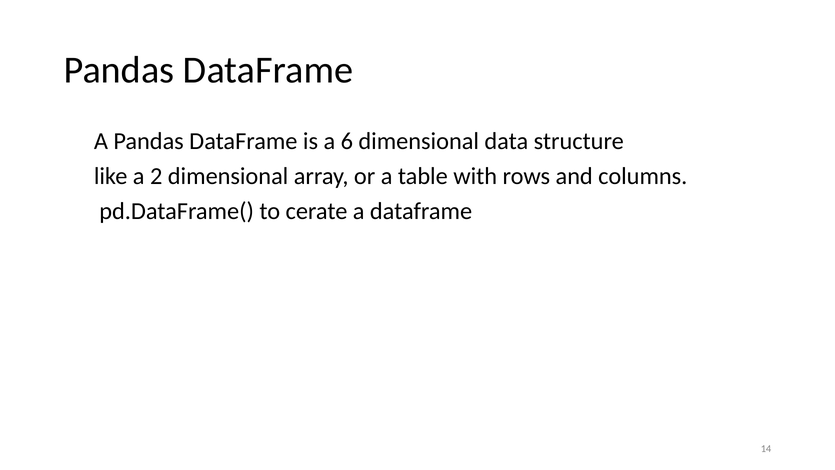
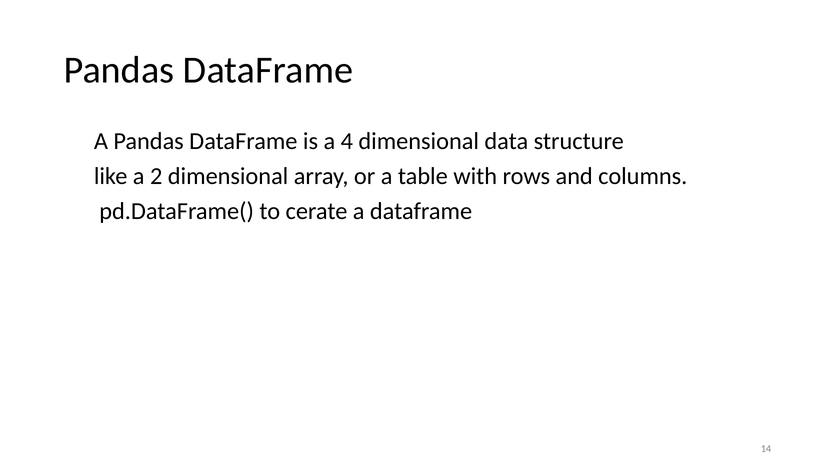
6: 6 -> 4 (347, 141)
